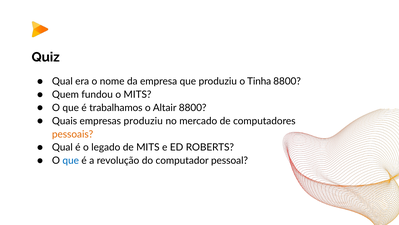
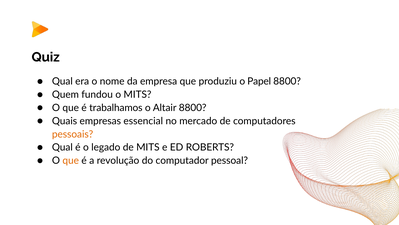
Tinha: Tinha -> Papel (259, 81)
empresas produziu: produziu -> essencial (143, 121)
que colour: blue -> orange (71, 160)
